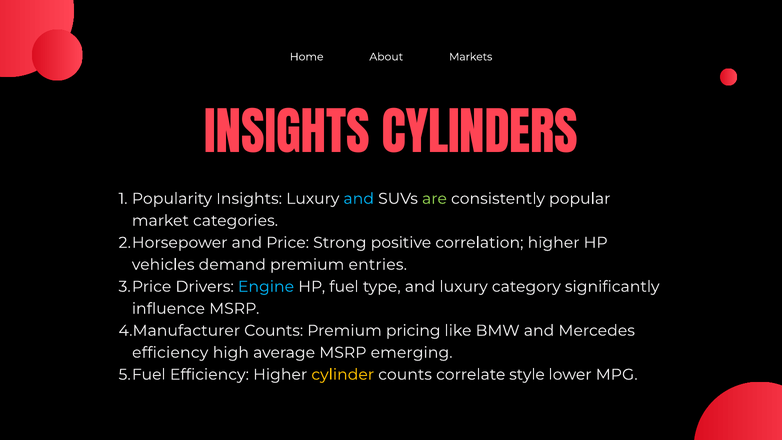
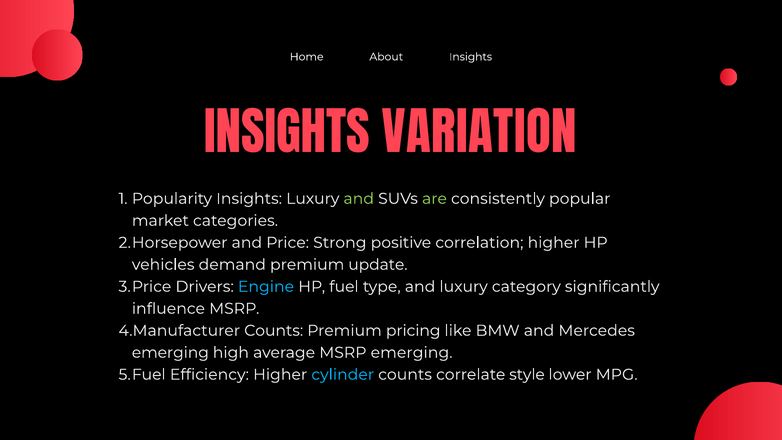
About Markets: Markets -> Insights (471, 57)
CYLINDERS: CYLINDERS -> VARIATION (479, 135)
and colour: light blue -> light green (359, 199)
entries: entries -> update (378, 265)
efficiency: efficiency -> emerging (170, 352)
cylinder colour: yellow -> light blue (343, 374)
